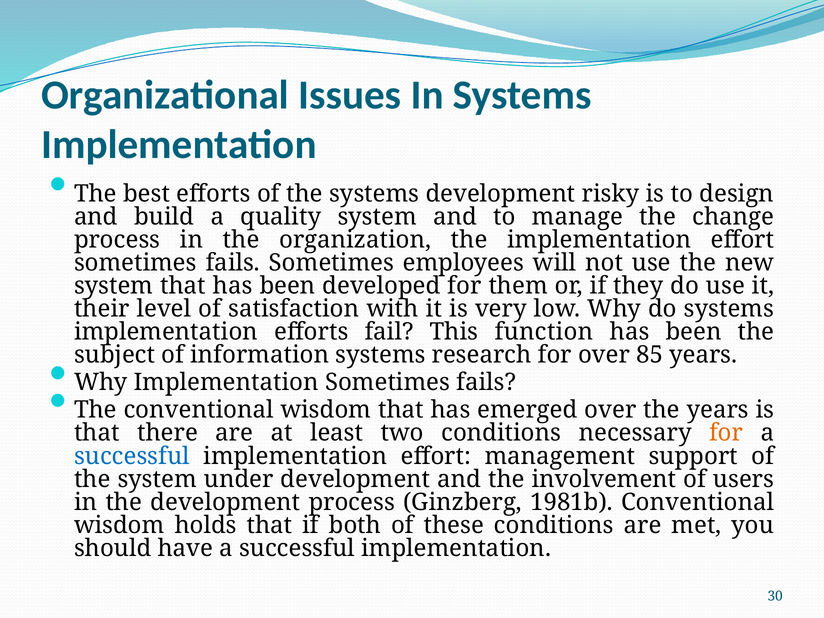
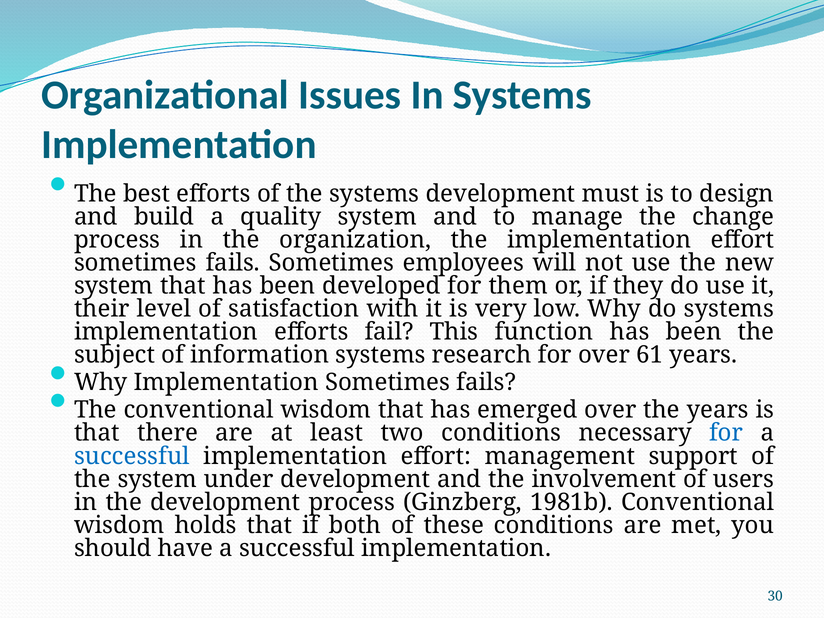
risky: risky -> must (611, 194)
85: 85 -> 61 (650, 355)
for colour: orange -> blue (726, 433)
